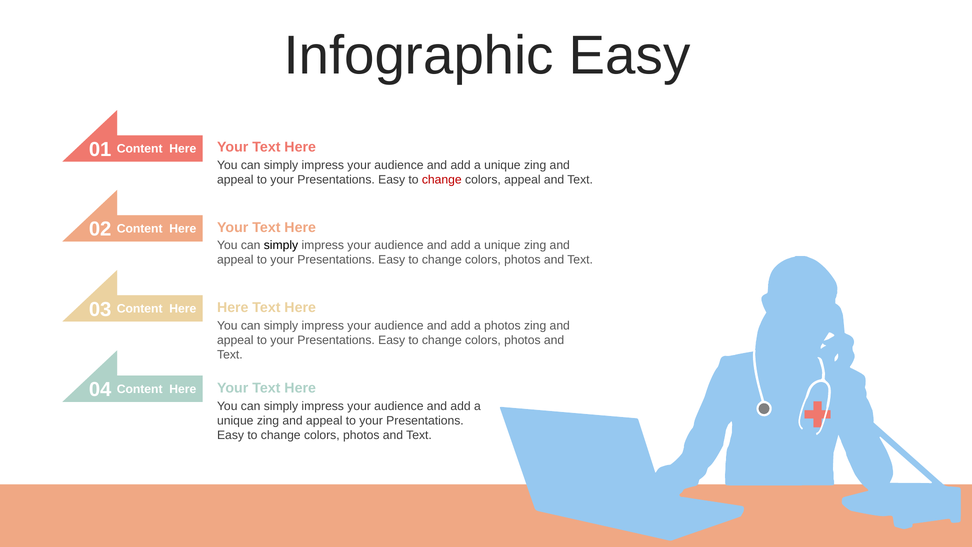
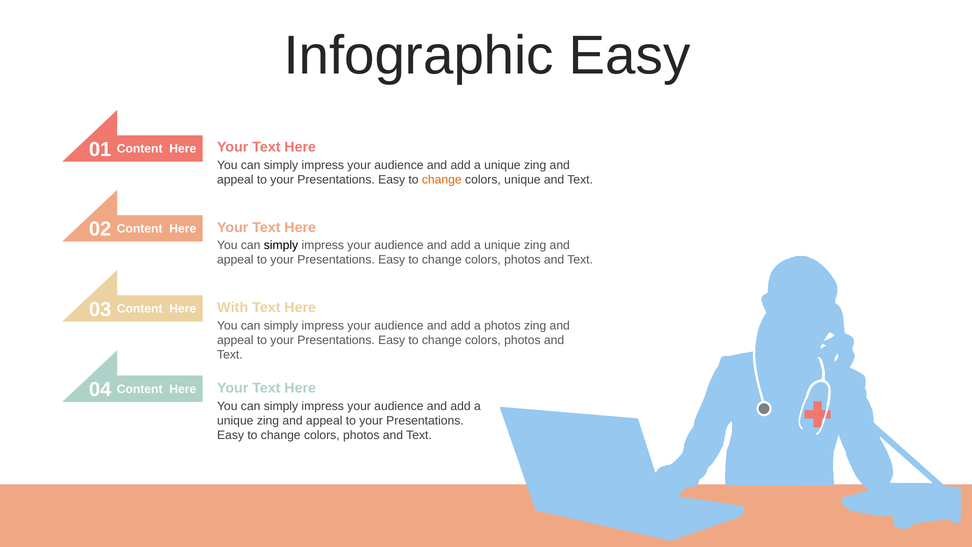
change colour: red -> orange (442, 180)
colors appeal: appeal -> unique (522, 180)
Here: Here -> With (233, 308)
